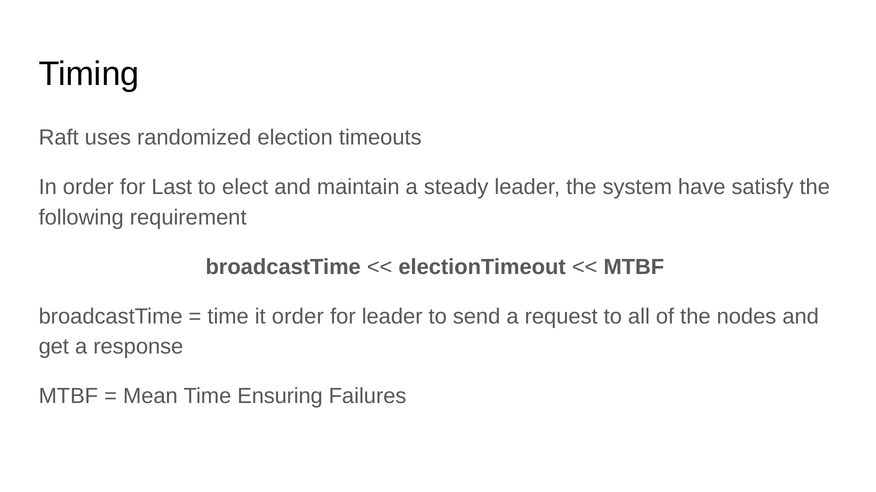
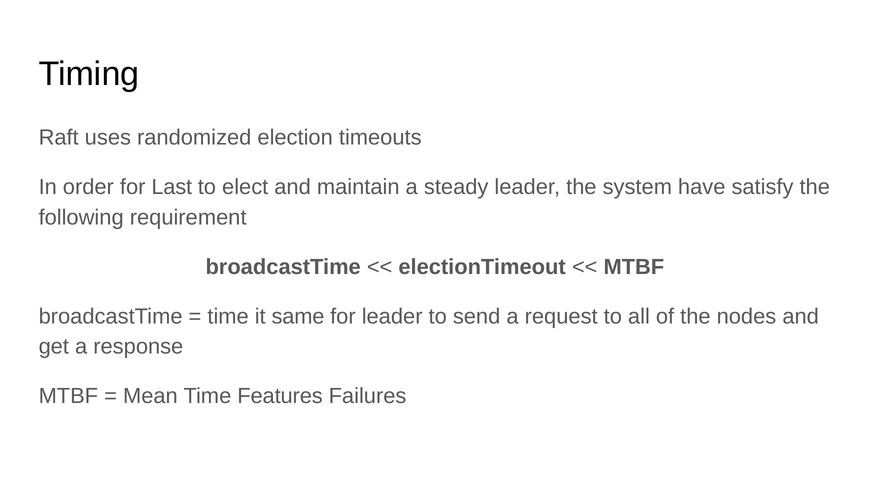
it order: order -> same (298, 317)
Ensuring: Ensuring -> Features (280, 397)
